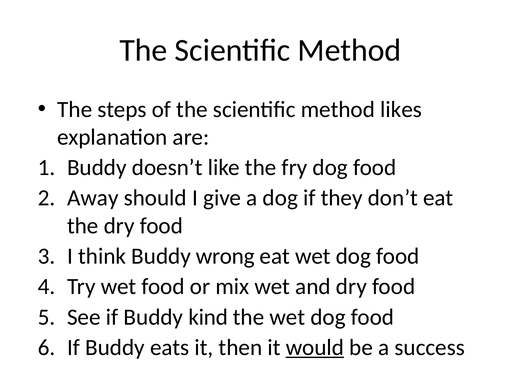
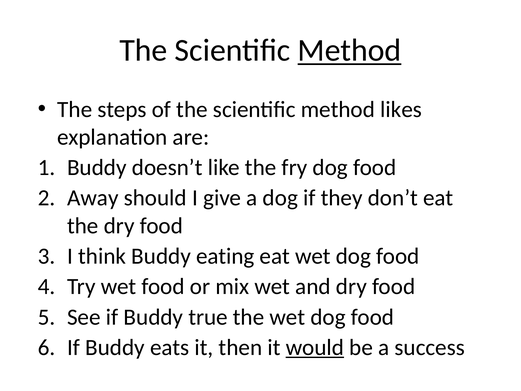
Method underline: none -> present (349, 50)
wrong: wrong -> eating (225, 256)
kind: kind -> true (208, 317)
